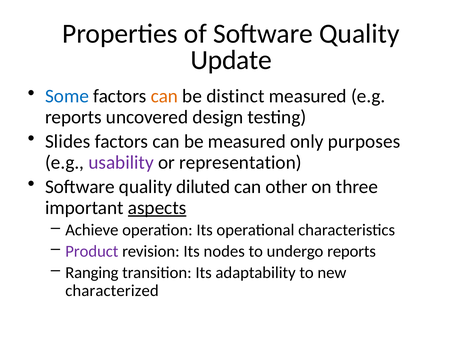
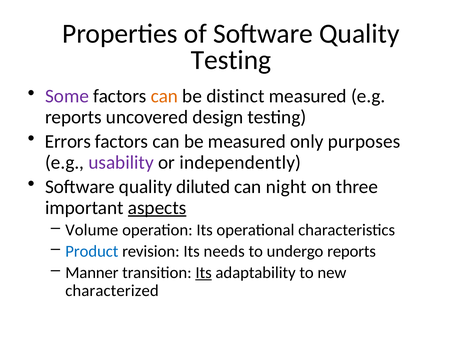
Update: Update -> Testing (231, 60)
Some colour: blue -> purple (67, 96)
Slides: Slides -> Errors (68, 141)
representation: representation -> independently (240, 162)
other: other -> night (286, 187)
Achieve: Achieve -> Volume (92, 230)
Product colour: purple -> blue (92, 251)
nodes: nodes -> needs (224, 251)
Ranging: Ranging -> Manner (92, 272)
Its underline: none -> present (204, 272)
